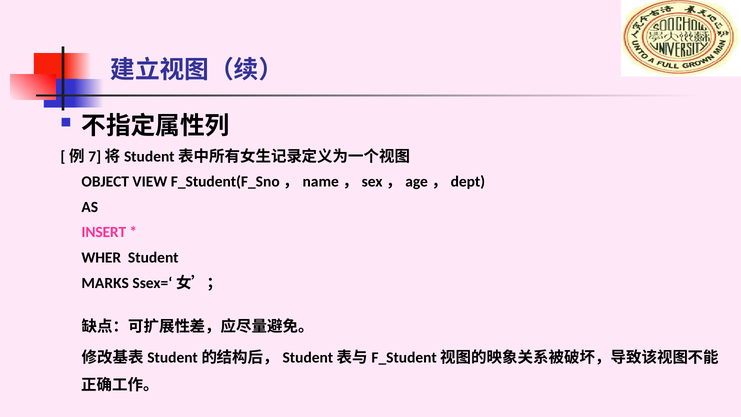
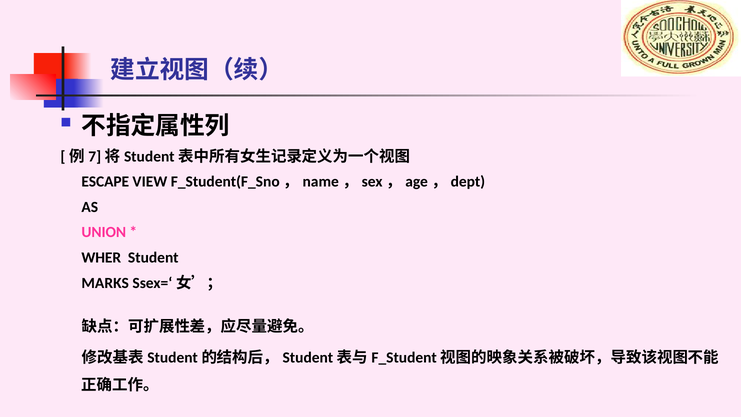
OBJECT: OBJECT -> ESCAPE (105, 182)
INSERT: INSERT -> UNION (104, 232)
